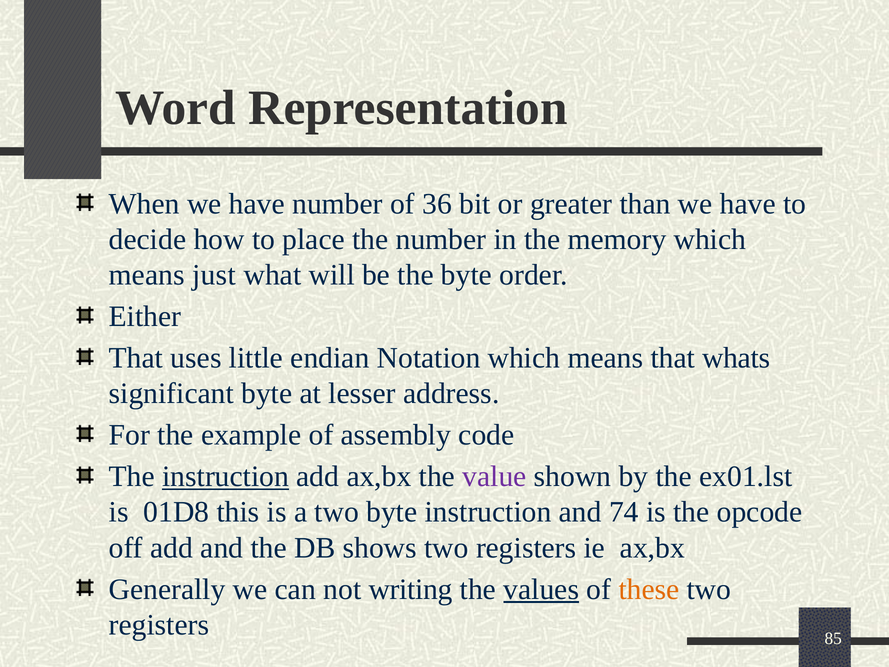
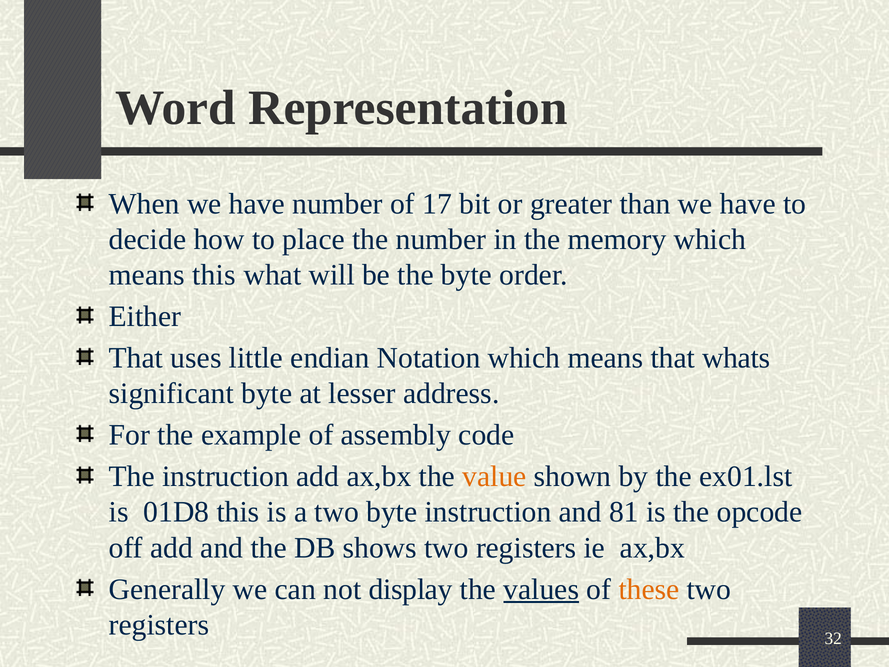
36: 36 -> 17 (437, 204)
means just: just -> this (214, 275)
instruction underline: present -> none (226, 476)
value colour: purple -> orange (494, 476)
74: 74 -> 81 (624, 512)
writing: writing -> display (411, 589)
85: 85 -> 32 (833, 638)
